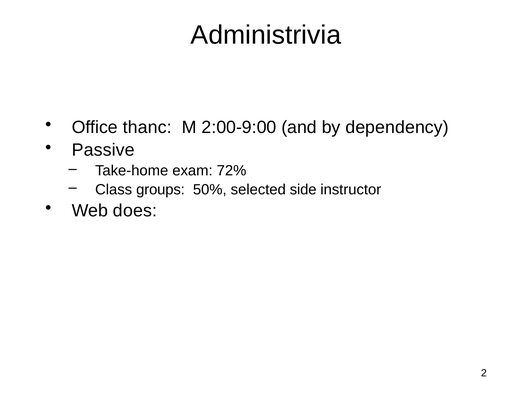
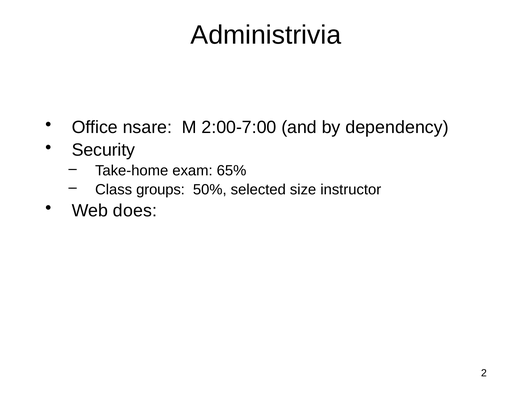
thanc: thanc -> nsare (147, 127)
2:00-9:00: 2:00-9:00 -> 2:00-7:00 (239, 127)
Passive: Passive -> Security (103, 150)
72%: 72% -> 65% (232, 171)
side: side -> size (303, 190)
